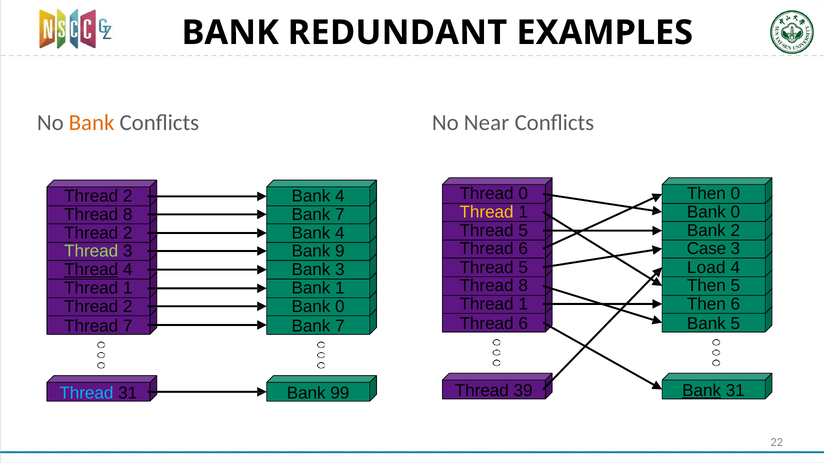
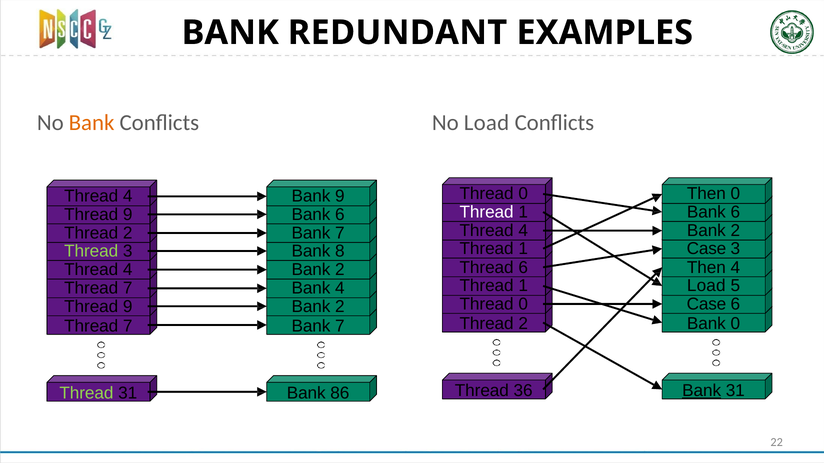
No Near: Near -> Load (486, 123)
2: 2 -> 4 (128, 196)
4: 4 -> 9 (340, 196)
Thread colour: yellow -> white (487, 212)
0: 0 -> 6 (735, 212)
8: 8 -> 9 (128, 215)
7: 7 -> 6 (340, 215)
5: 5 -> 4 (523, 231)
4: 4 -> 7 (340, 233)
6: 6 -> 1 (523, 249)
9: 9 -> 8 (340, 251)
5: 5 -> 6 (523, 268)
Load: Load -> Then (706, 268)
Thread underline: present -> none (91, 270)
3: 3 -> 2 (340, 270)
8: 8 -> 1 (523, 286)
Then: Then -> Load (706, 286)
1: 1 -> 7 (128, 288)
Bank 1: 1 -> 4 (340, 288)
1: 1 -> 0 (523, 304)
Then: Then -> Case (706, 304)
2: 2 -> 9 (128, 307)
0: 0 -> 2 (340, 307)
6: 6 -> 2 (523, 324)
Bank 5: 5 -> 0 (735, 324)
39: 39 -> 36 (523, 391)
Thread colour: light blue -> light green (86, 394)
99: 99 -> 86 (340, 394)
